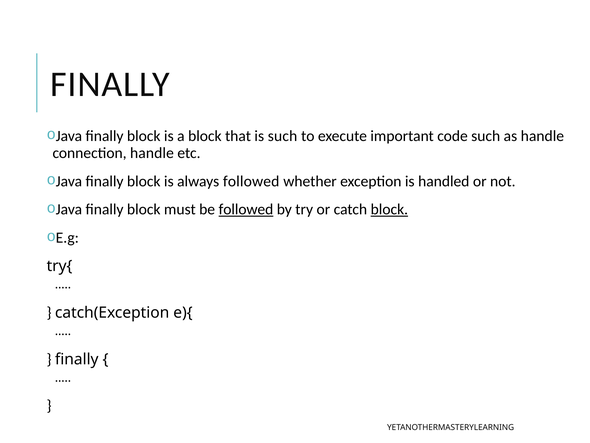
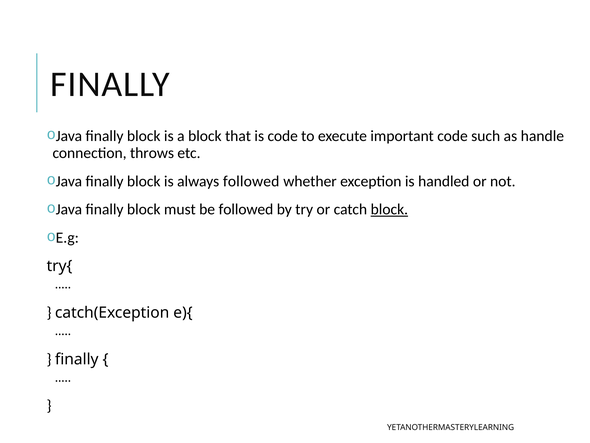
is such: such -> code (283, 136)
connection handle: handle -> throws (152, 153)
followed underline: present -> none (246, 209)
